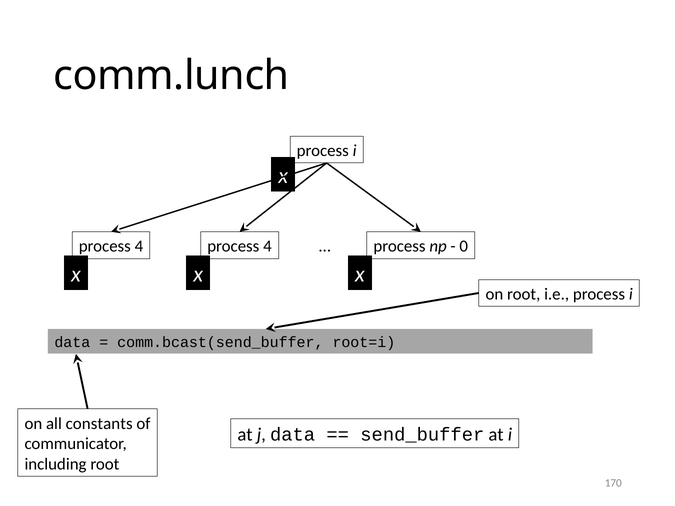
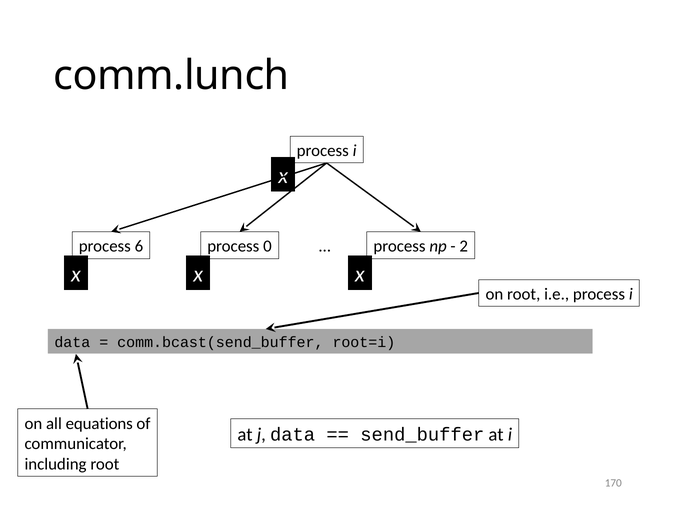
4: 4 -> 6 (139, 246)
4: 4 -> 0 (267, 246)
0: 0 -> 2 (464, 246)
constants: constants -> equations (99, 424)
